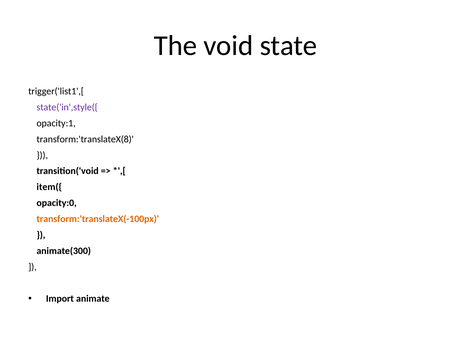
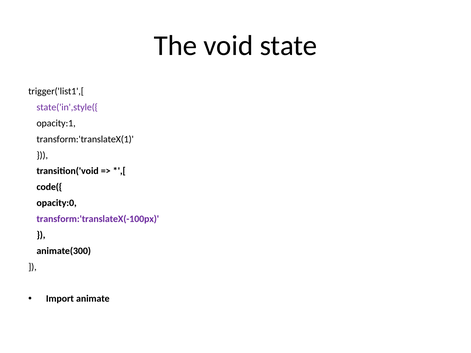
transform:'translateX(8: transform:'translateX(8 -> transform:'translateX(1 (85, 139)
item({: item({ -> code({ (49, 187)
transform:'translateX(-100px colour: orange -> purple (98, 219)
